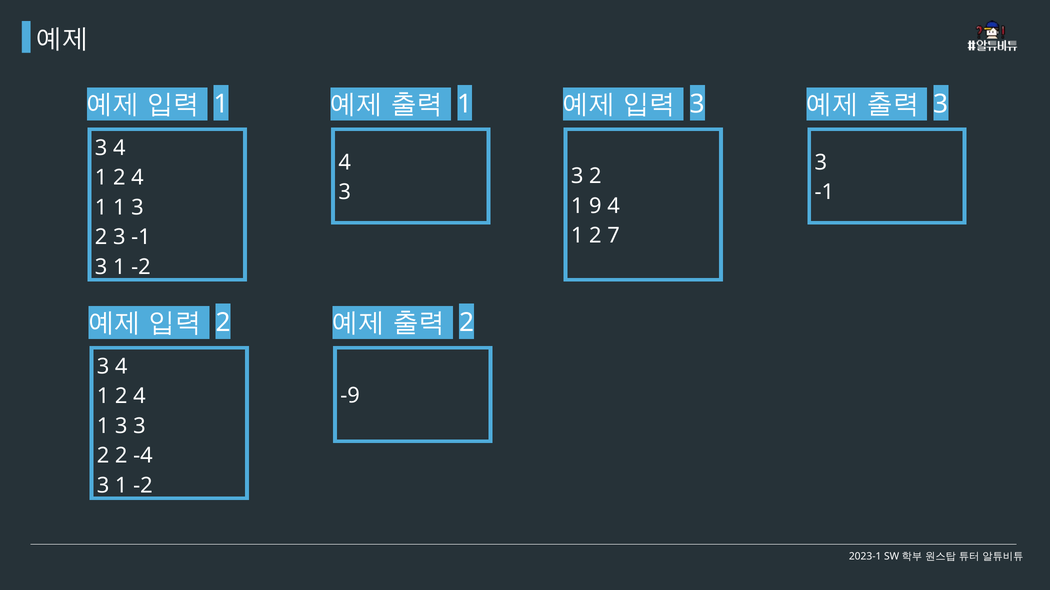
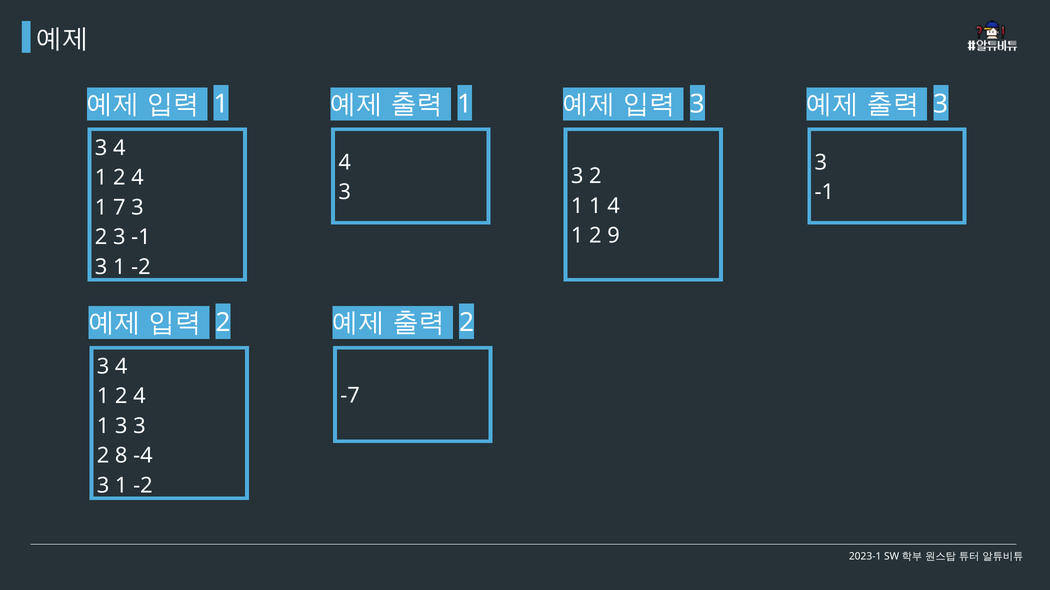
1 9: 9 -> 1 (595, 206)
1 1: 1 -> 7 (119, 208)
7: 7 -> 9 (614, 236)
-9: -9 -> -7 (350, 396)
2 2: 2 -> 8 (121, 456)
